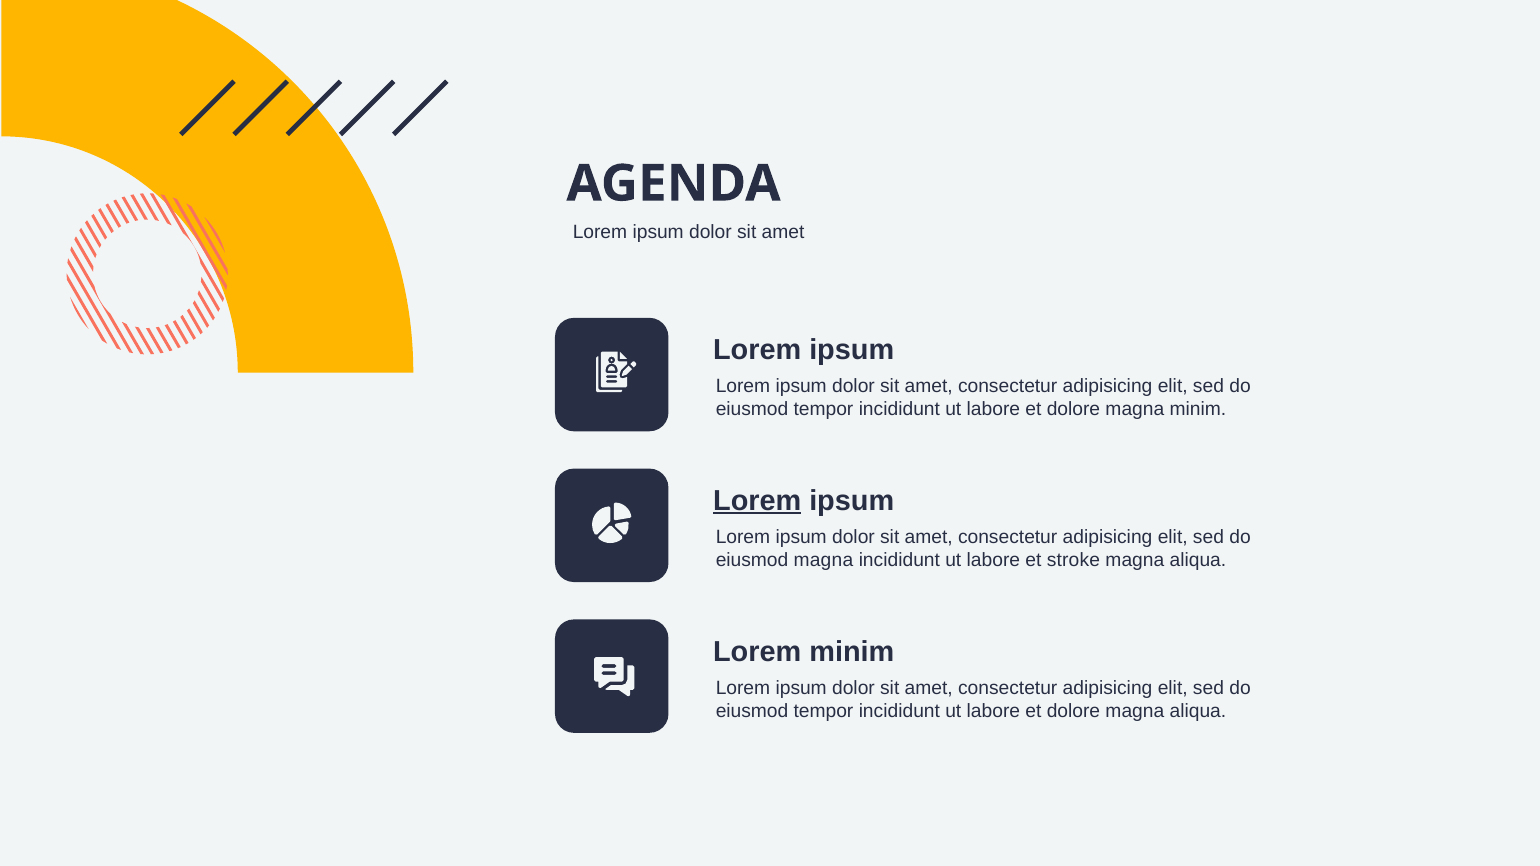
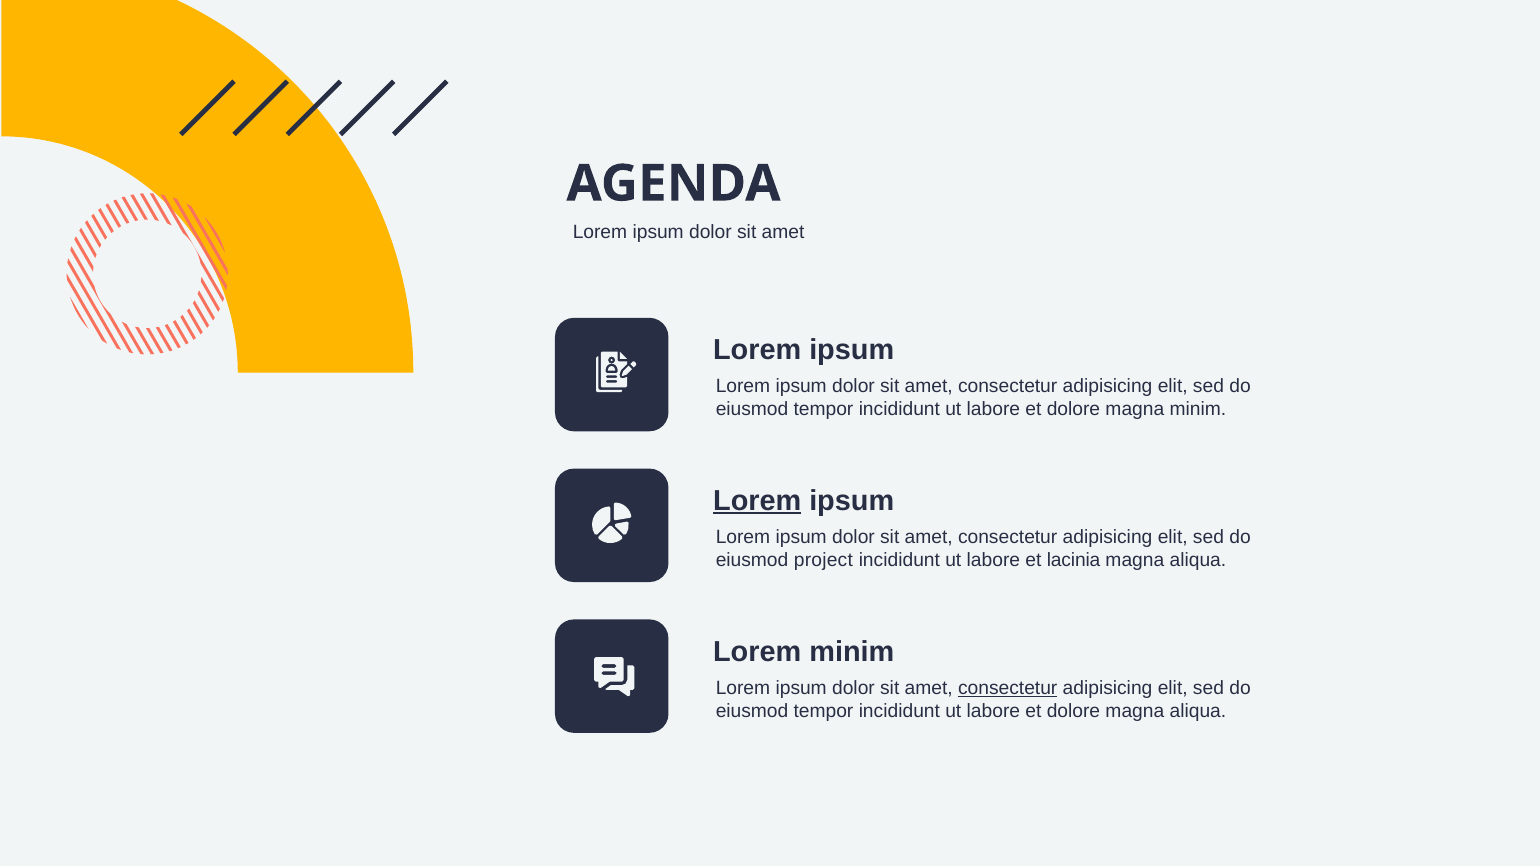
eiusmod magna: magna -> project (823, 560)
stroke: stroke -> lacinia (1074, 560)
consectetur underline: none -> present (1008, 688)
